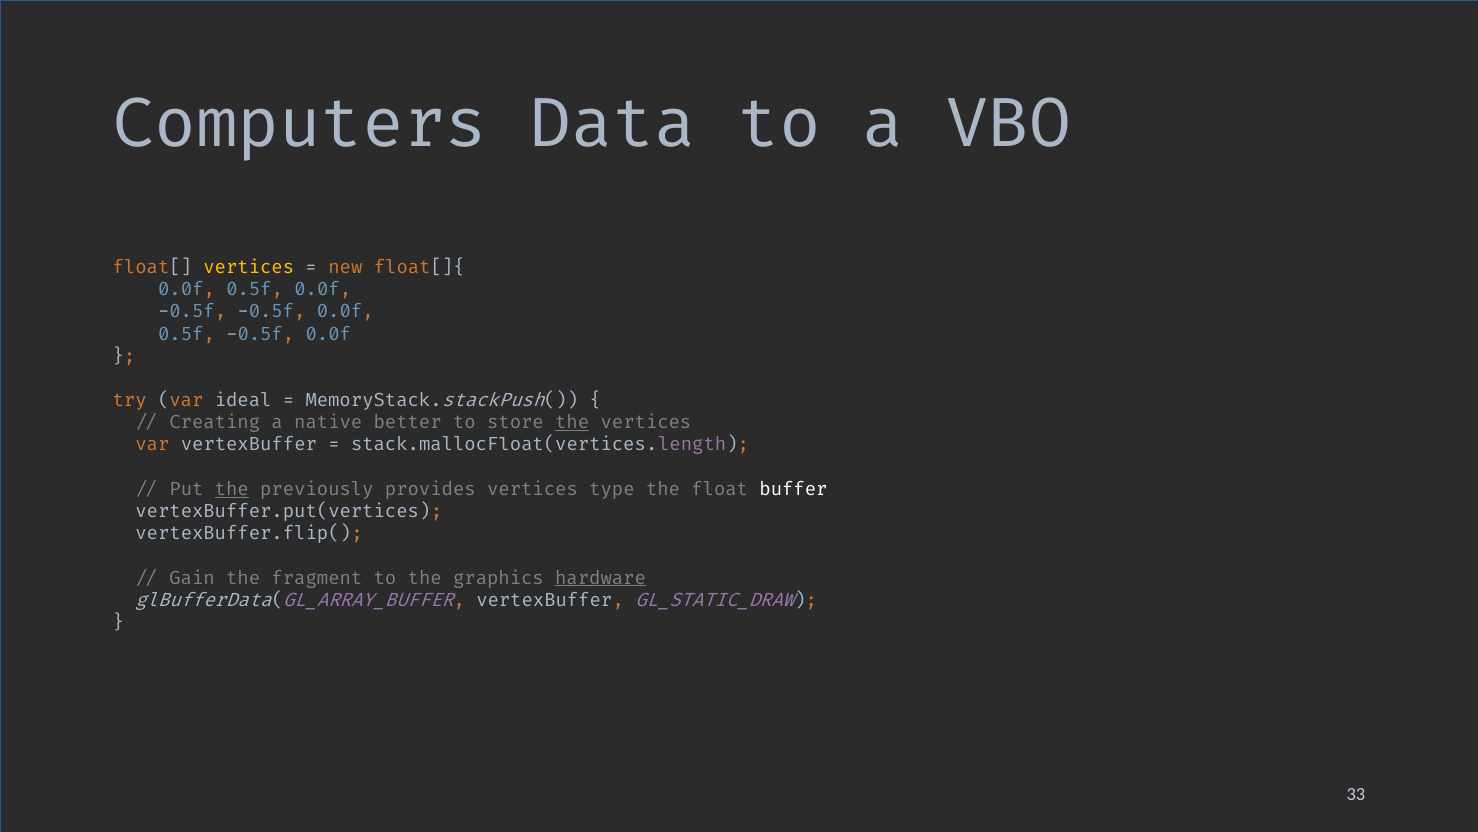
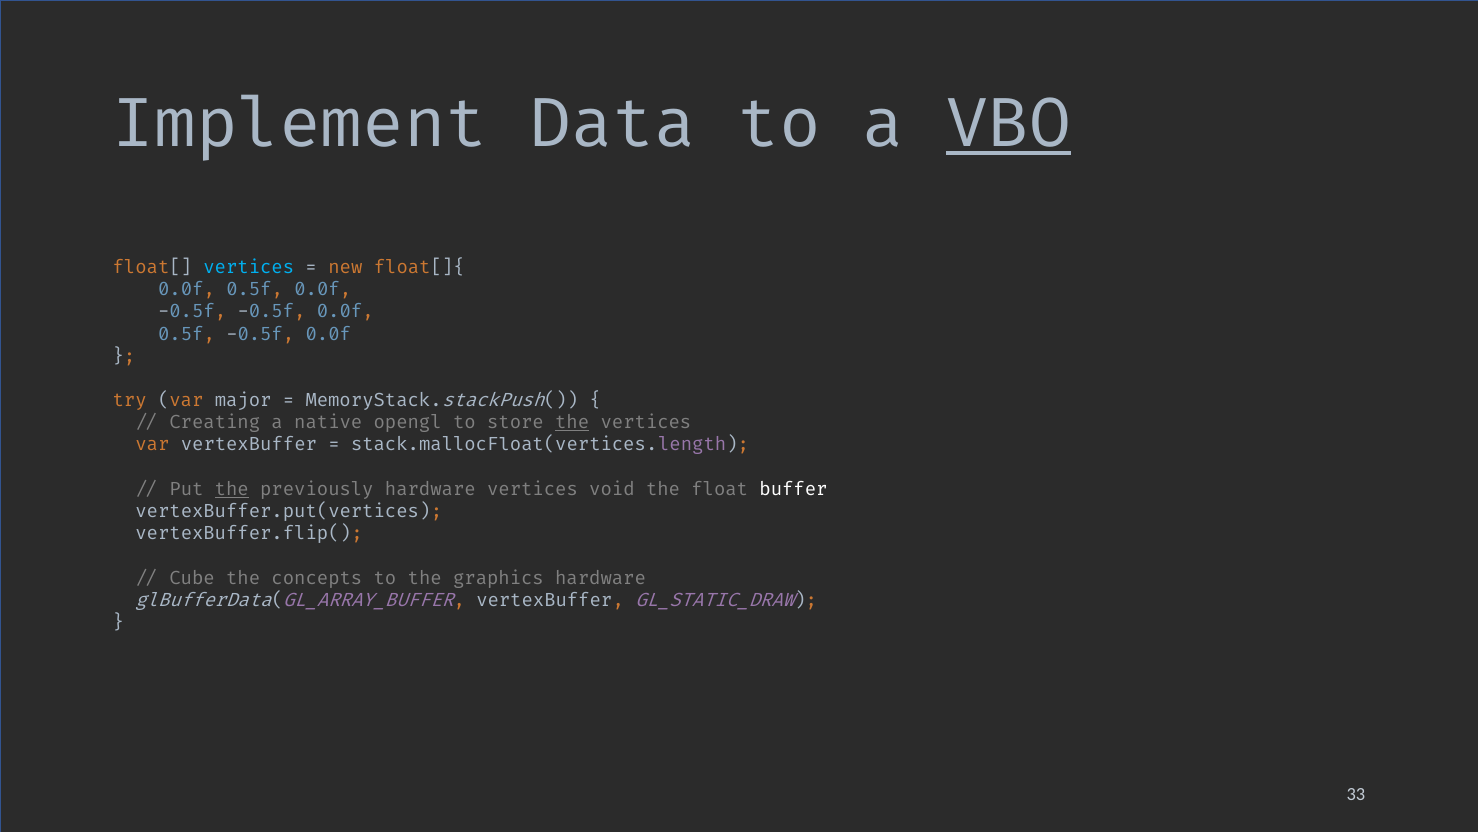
Computers: Computers -> Implement (300, 124)
VBO underline: none -> present (1009, 124)
vertices colour: yellow -> light blue (249, 267)
ideal: ideal -> major (243, 400)
better: better -> opengl (408, 422)
previously provides: provides -> hardware (430, 489)
type: type -> void (612, 489)
Gain: Gain -> Cube (192, 578)
fragment: fragment -> concepts (317, 578)
hardware underline: present -> none (601, 578)
